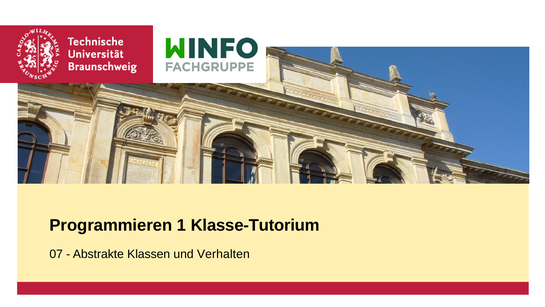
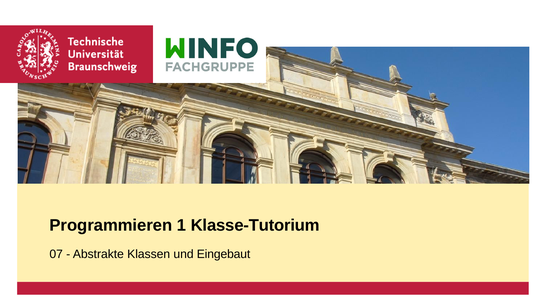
Verhalten: Verhalten -> Eingebaut (224, 254)
